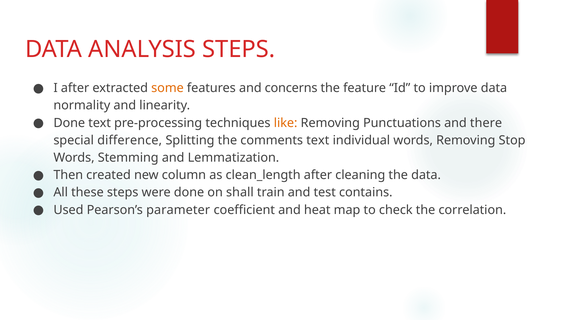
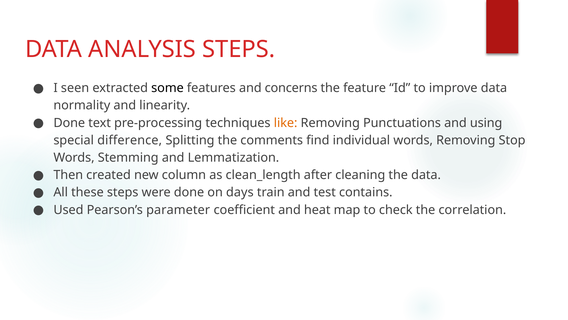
I after: after -> seen (75, 88)
some colour: orange -> black (167, 88)
there: there -> using (486, 123)
comments text: text -> find (318, 140)
shall: shall -> days (240, 192)
